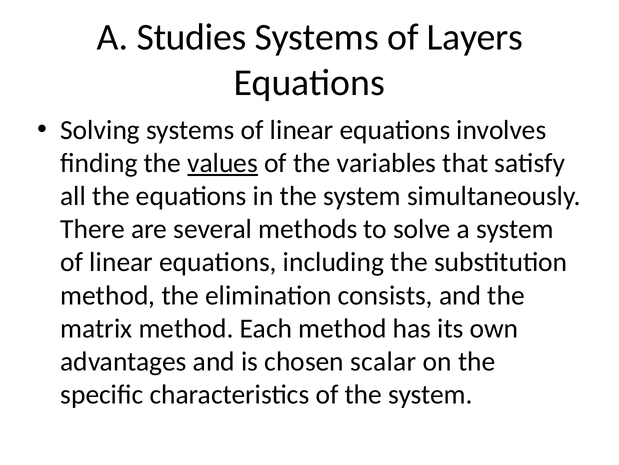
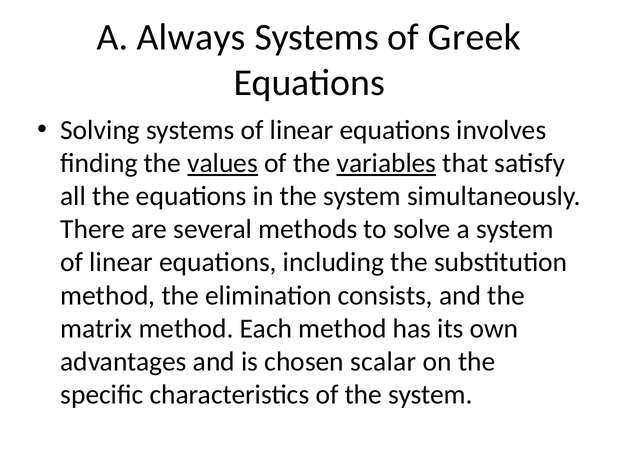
Studies: Studies -> Always (191, 37)
Layers: Layers -> Greek (474, 37)
variables underline: none -> present (386, 163)
